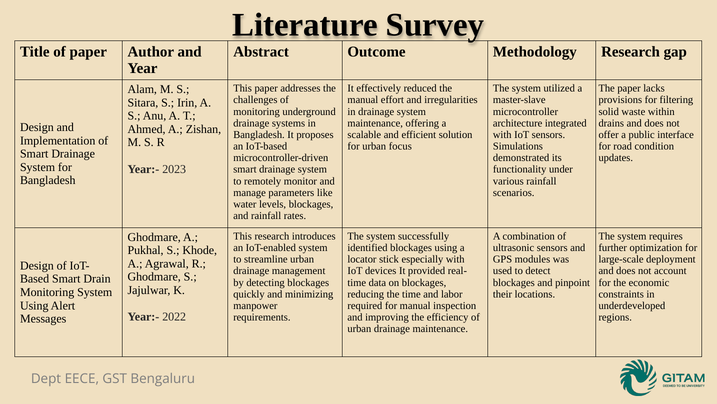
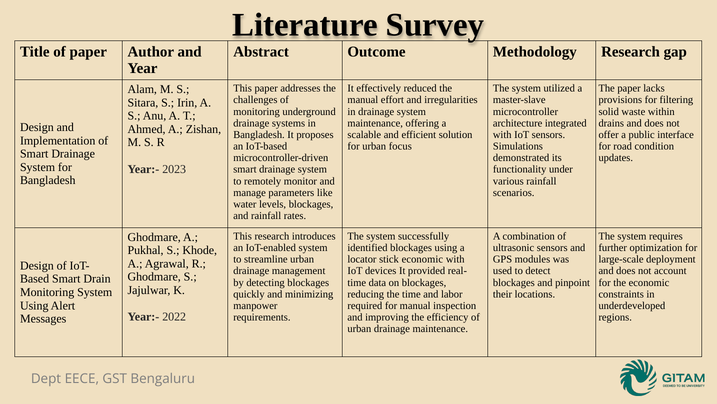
stick especially: especially -> economic (422, 259)
